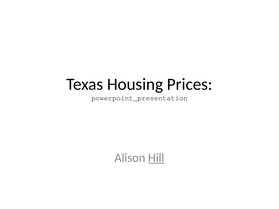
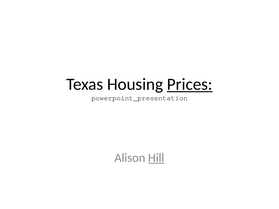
Prices underline: none -> present (190, 84)
